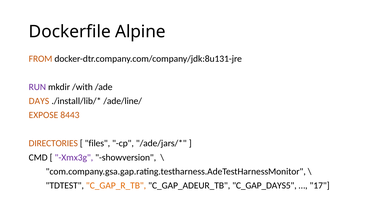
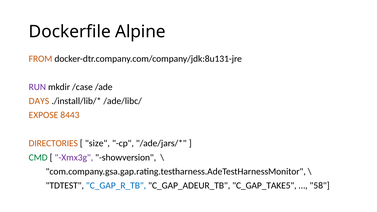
/with: /with -> /case (82, 87)
/ade/line/: /ade/line/ -> /ade/libc/ (123, 101)
files: files -> size (97, 143)
CMD colour: black -> green (38, 157)
C_GAP_R_TB colour: orange -> blue (116, 186)
C_GAP_DAYS5: C_GAP_DAYS5 -> C_GAP_TAKE5 (264, 186)
17: 17 -> 58 (320, 186)
